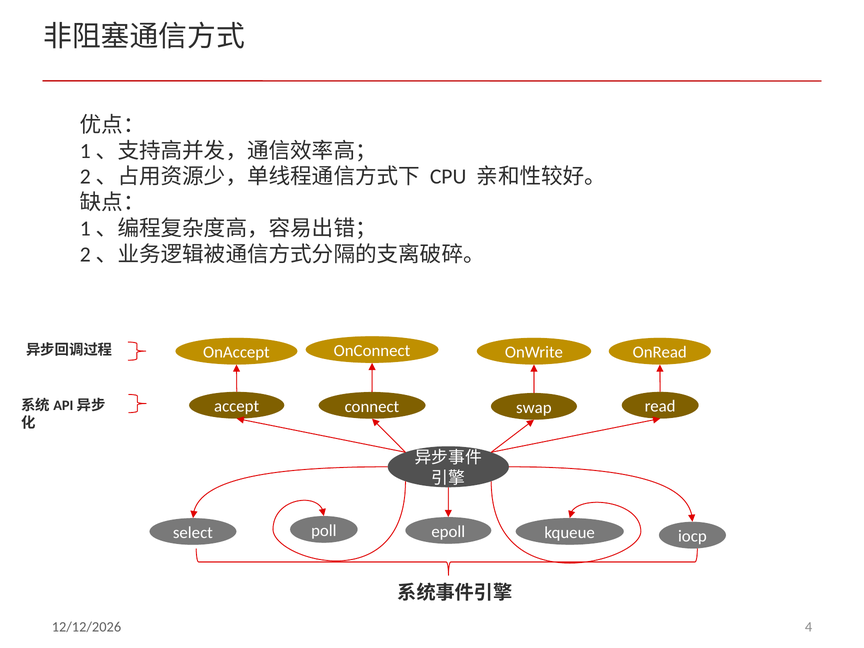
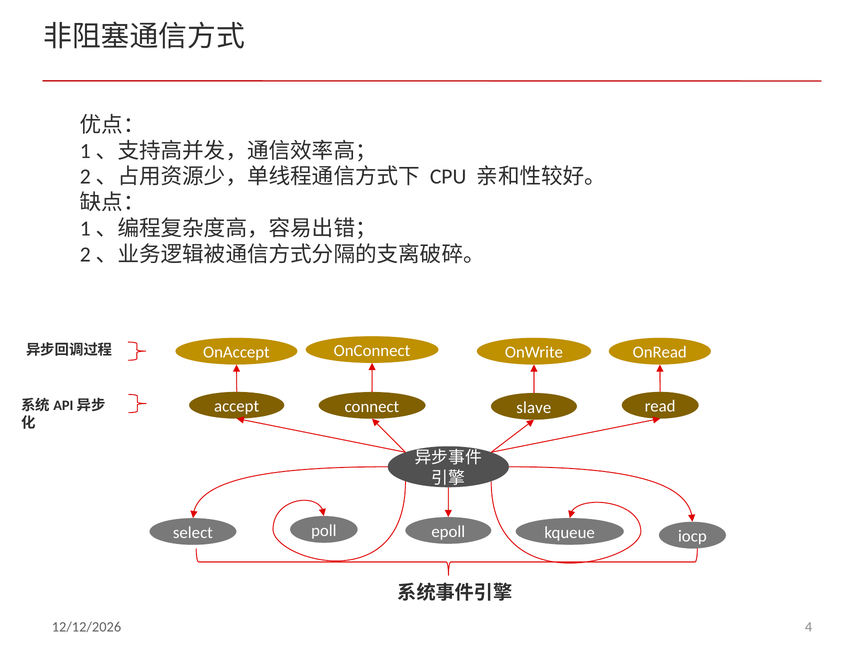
swap: swap -> slave (534, 407)
